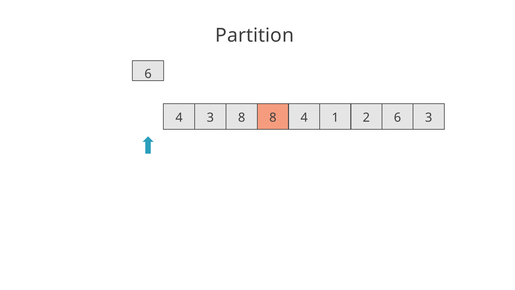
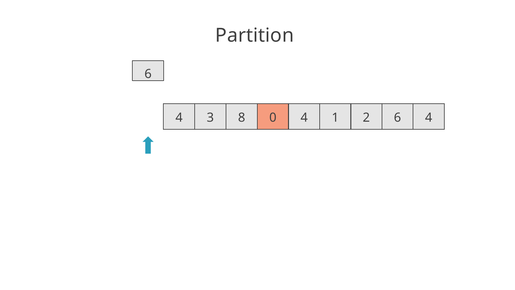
8 8: 8 -> 0 (273, 117)
2 6 3: 3 -> 4 (429, 117)
